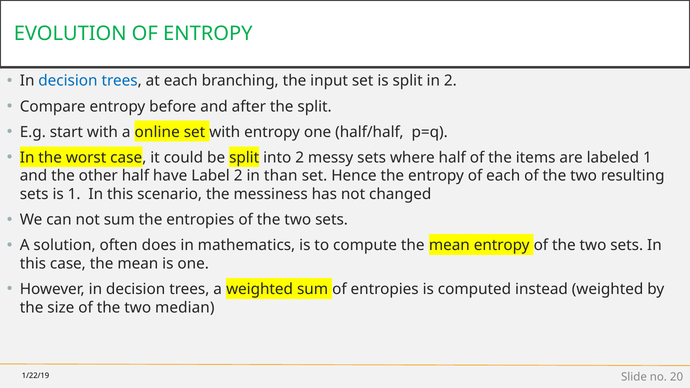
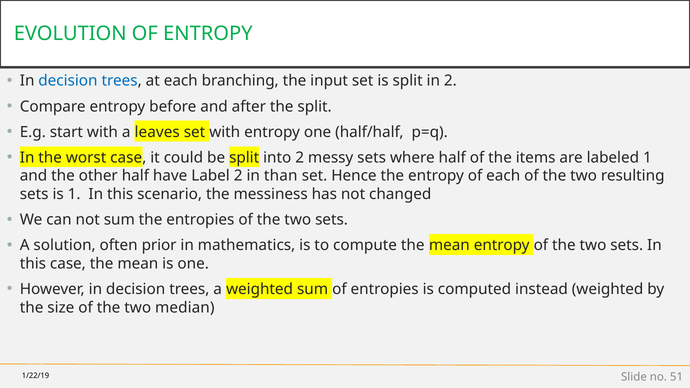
online: online -> leaves (157, 132)
does: does -> prior (159, 245)
20: 20 -> 51 (677, 377)
